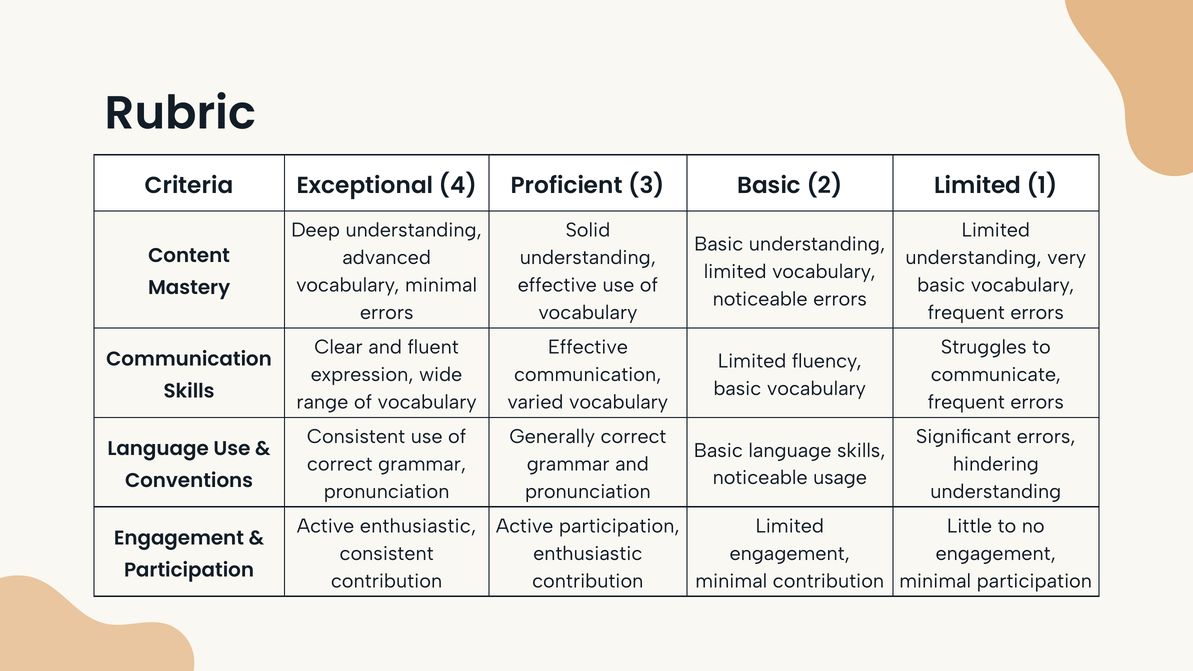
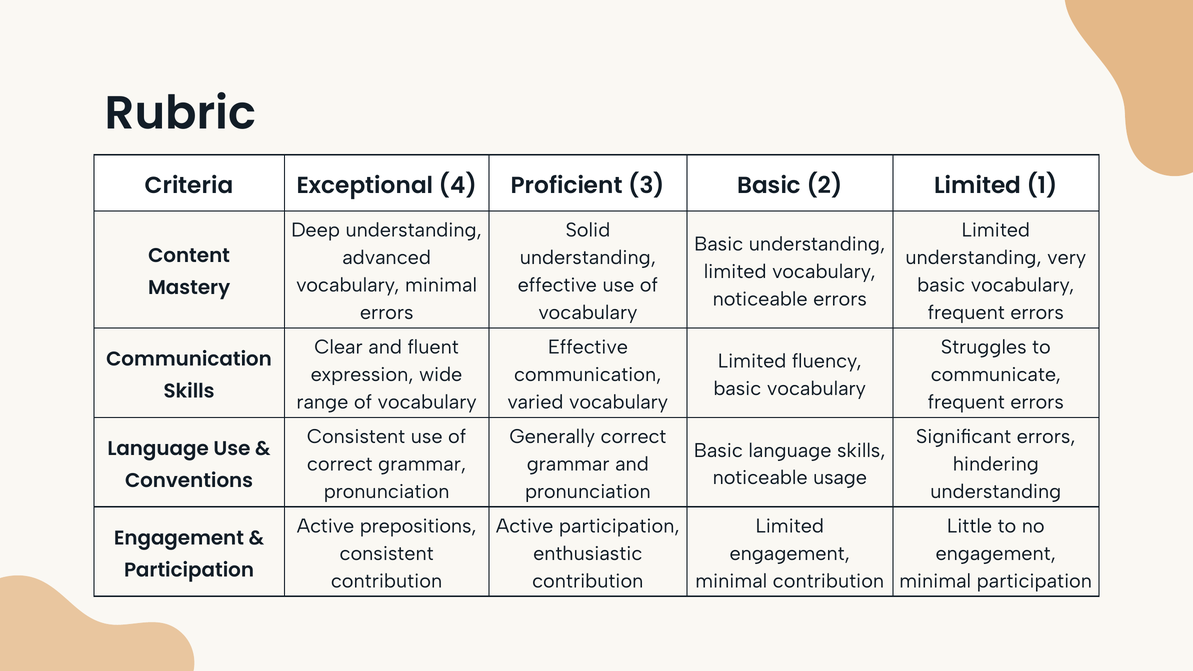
Active enthusiastic: enthusiastic -> prepositions (418, 526)
